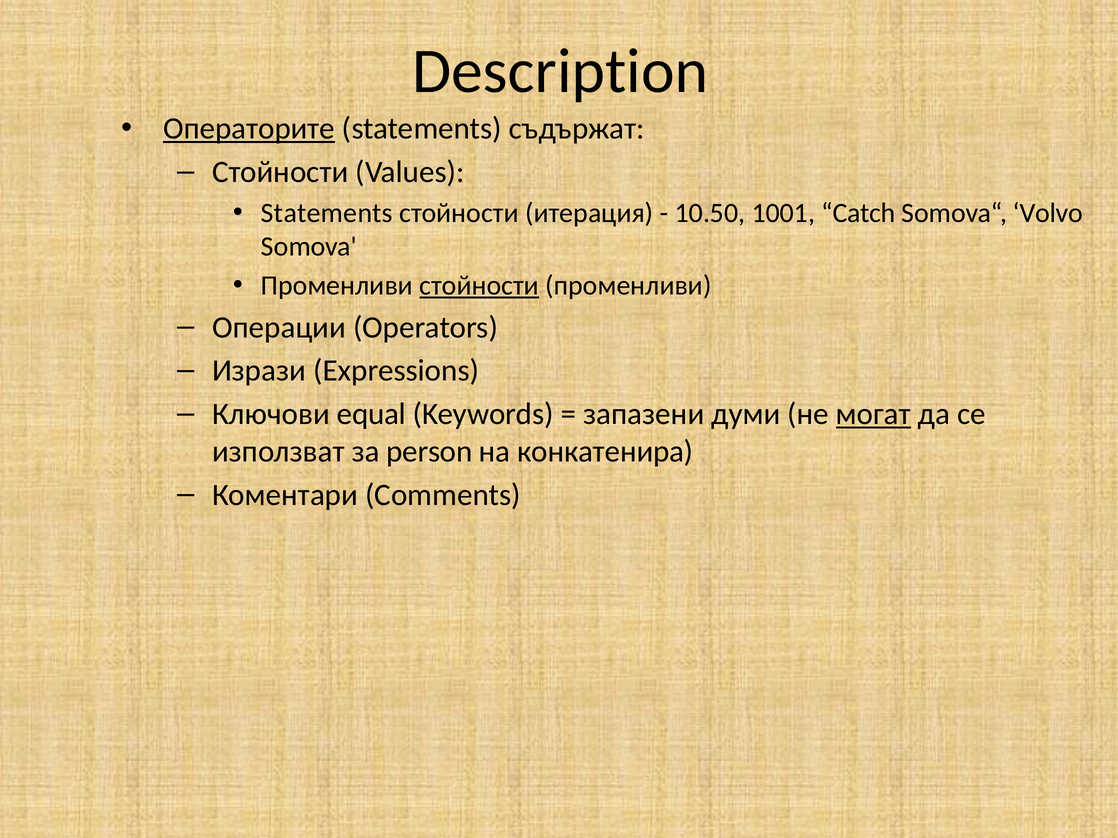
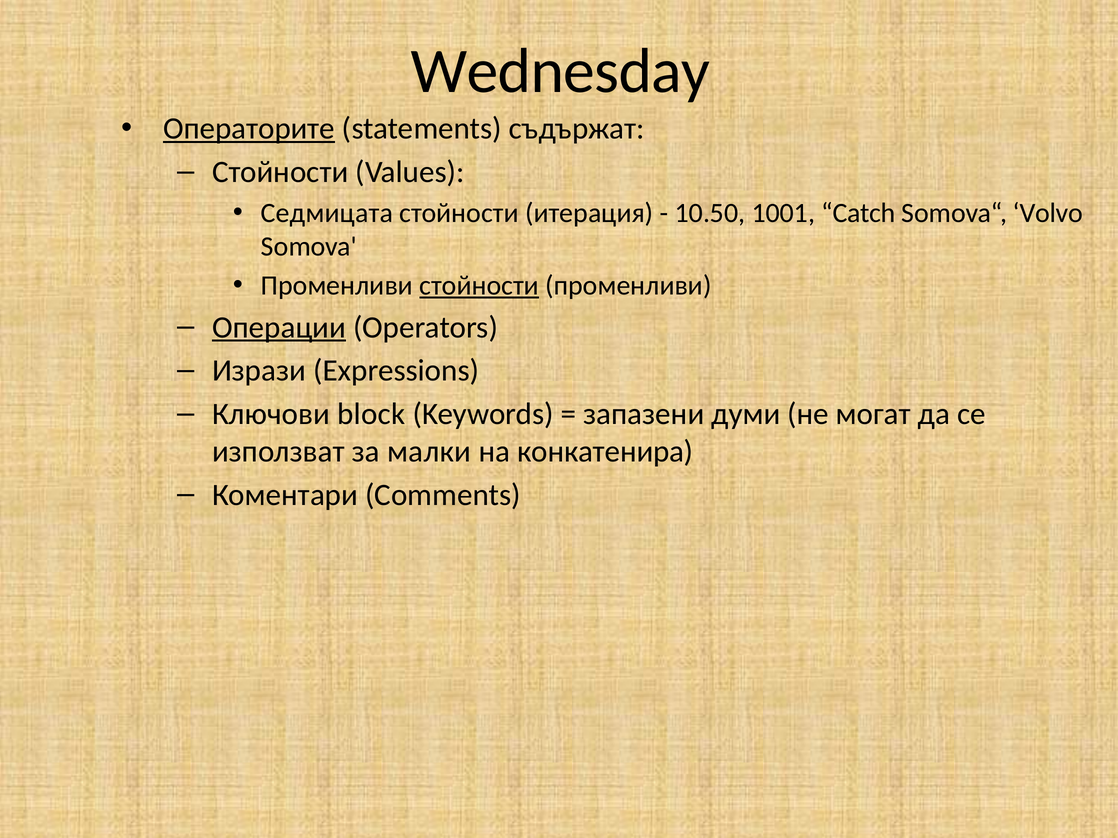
Description: Description -> Wednesday (560, 71)
Statements: Statements -> Седмицата (327, 213)
Операции underline: none -> present (279, 327)
equal: equal -> block (371, 414)
могат underline: present -> none (873, 414)
person: person -> малки (429, 452)
